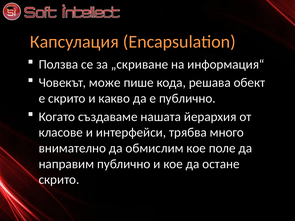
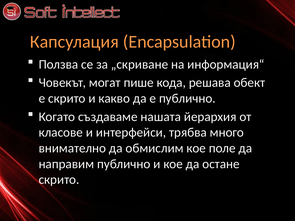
може: може -> могат (105, 83)
